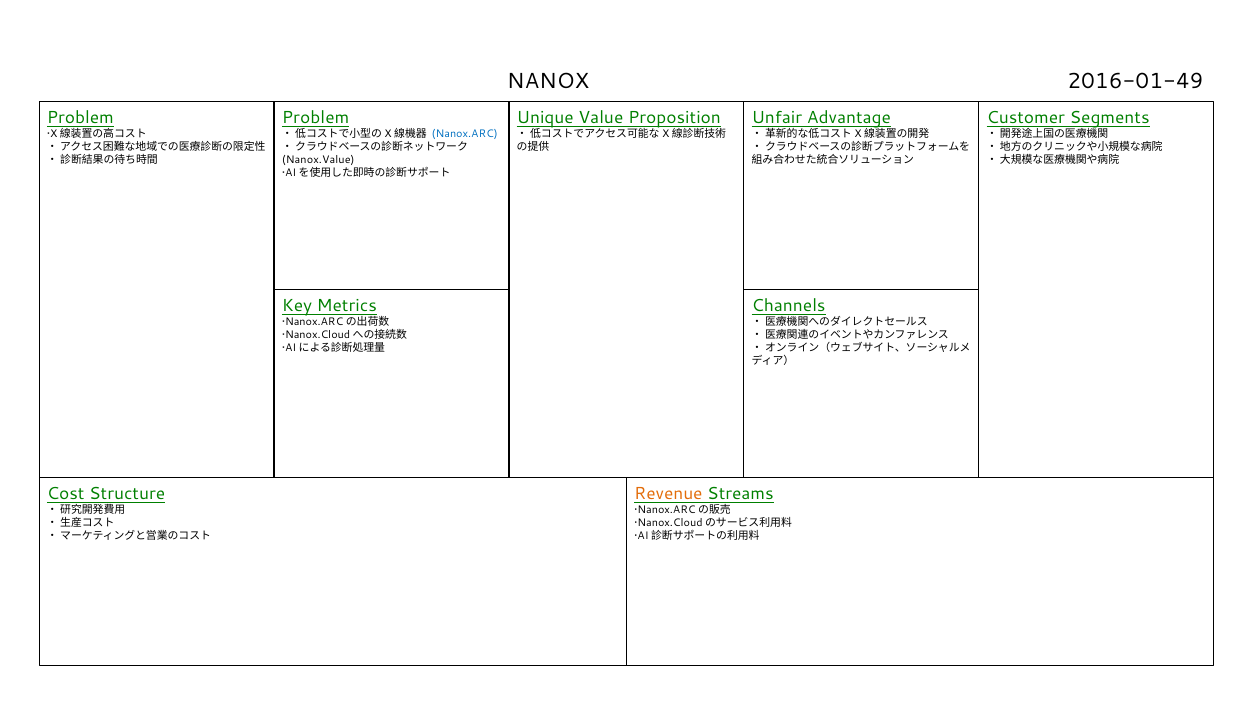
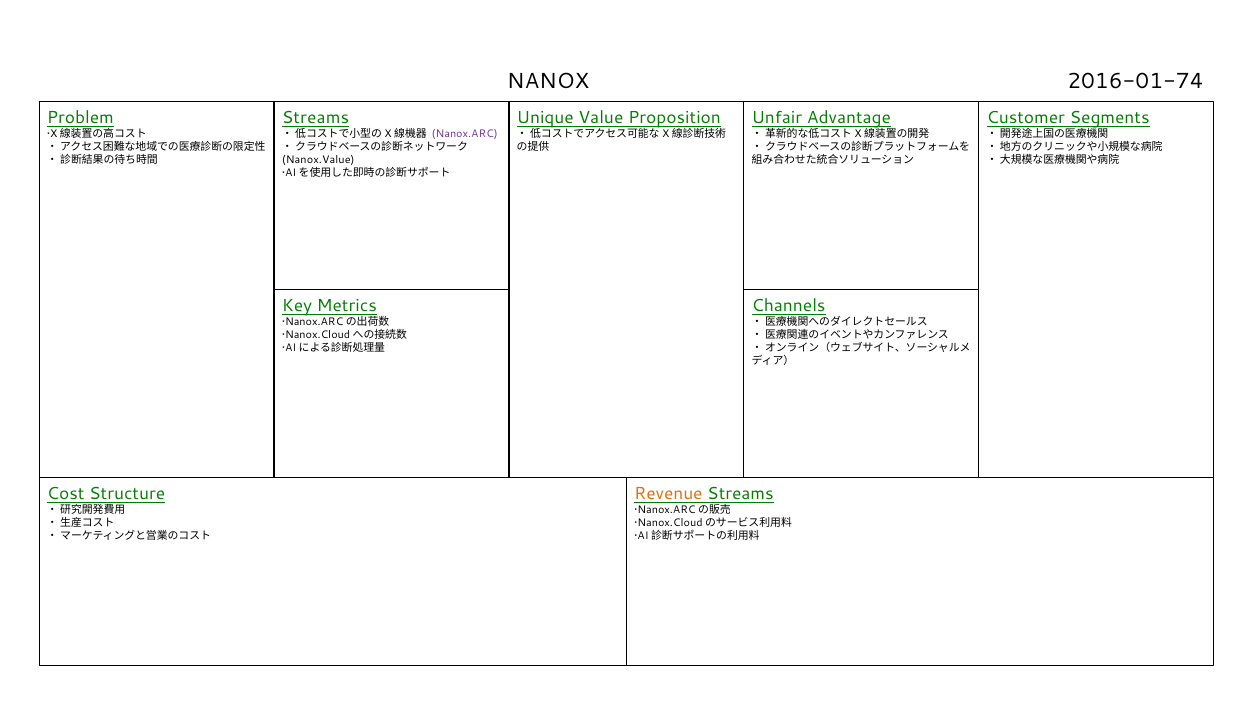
2016-01-49: 2016-01-49 -> 2016-01-74 (1135, 81)
Problem: Problem -> Streams (316, 117)
Nanox.ARC colour: blue -> purple (465, 134)
